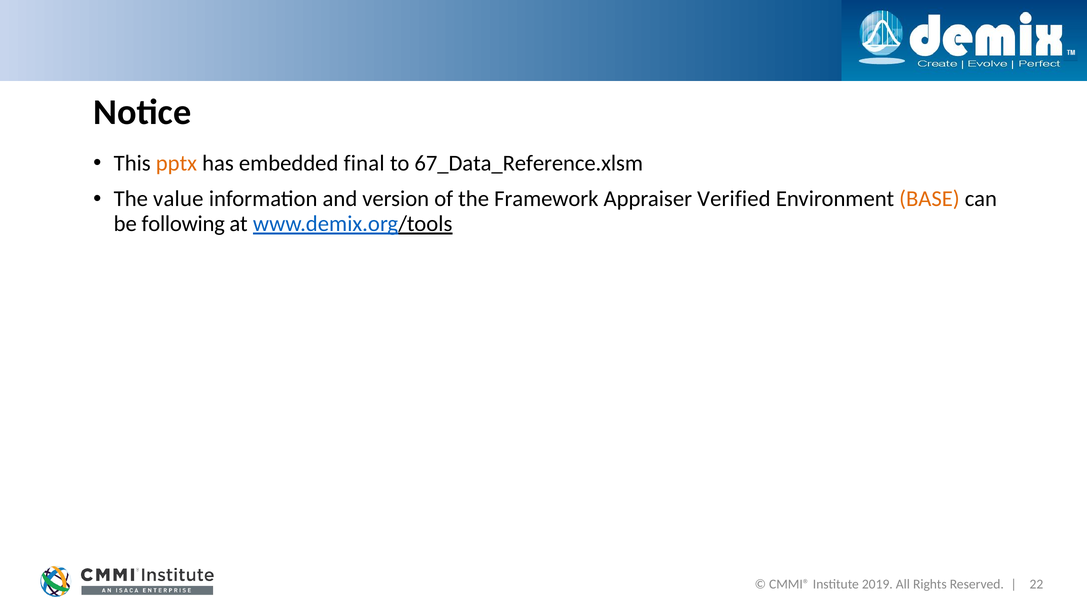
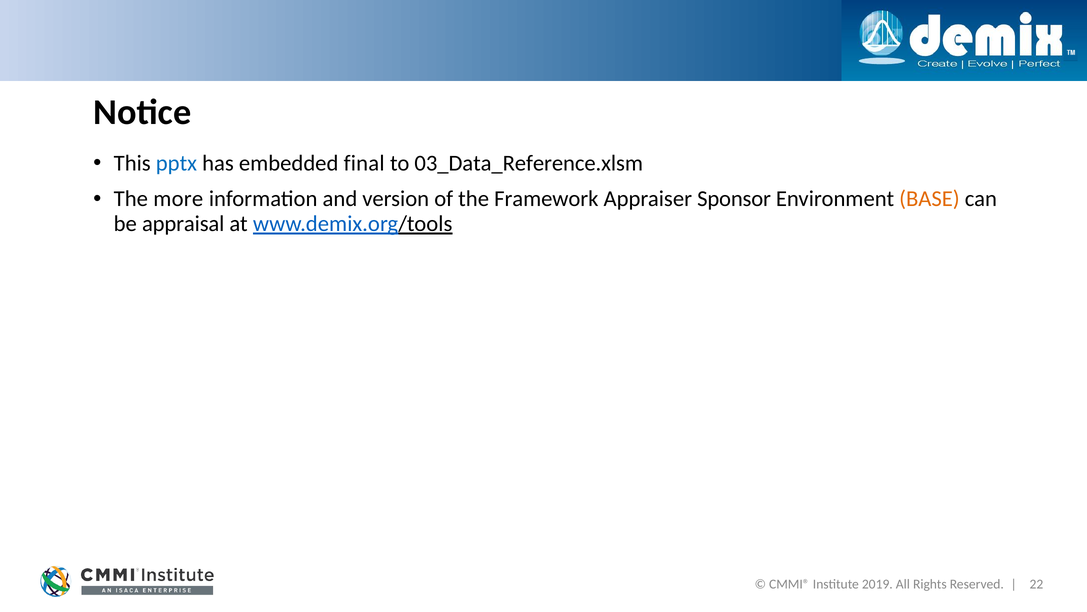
pptx colour: orange -> blue (176, 163)
67_Data_Reference.xlsm: 67_Data_Reference.xlsm -> 03_Data_Reference.xlsm (529, 163)
value: value -> more (178, 199)
Verified: Verified -> Sponsor (734, 199)
following: following -> appraisal (183, 224)
